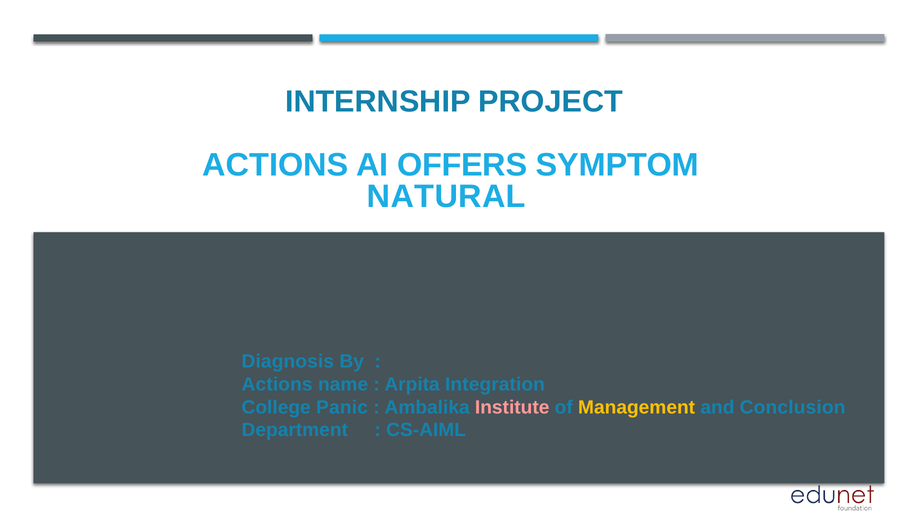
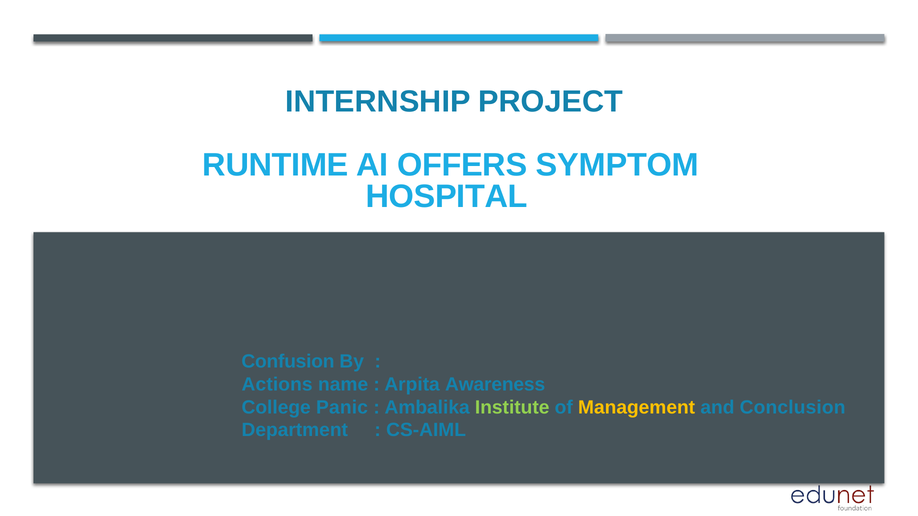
ACTIONS: ACTIONS -> RUNTIME (275, 165)
NATURAL: NATURAL -> HOSPITAL (447, 197)
Diagnosis: Diagnosis -> Confusion (288, 362)
Integration: Integration -> Awareness (495, 385)
Institute colour: pink -> light green (512, 407)
